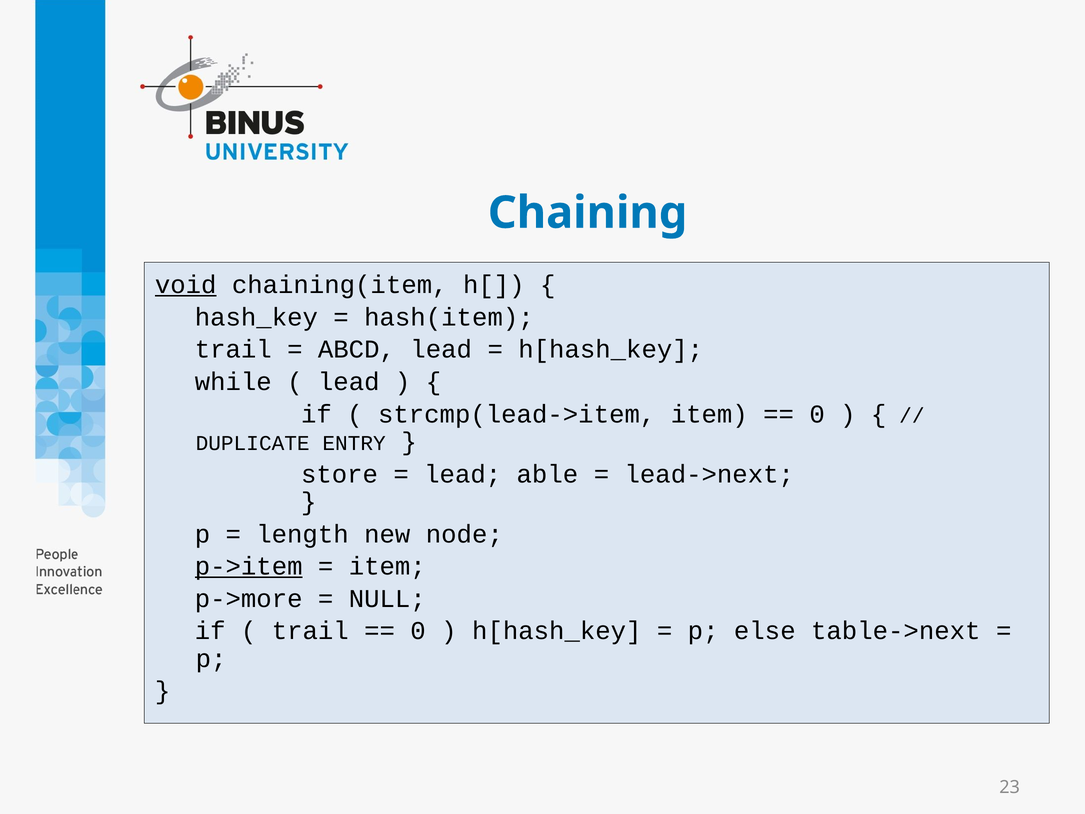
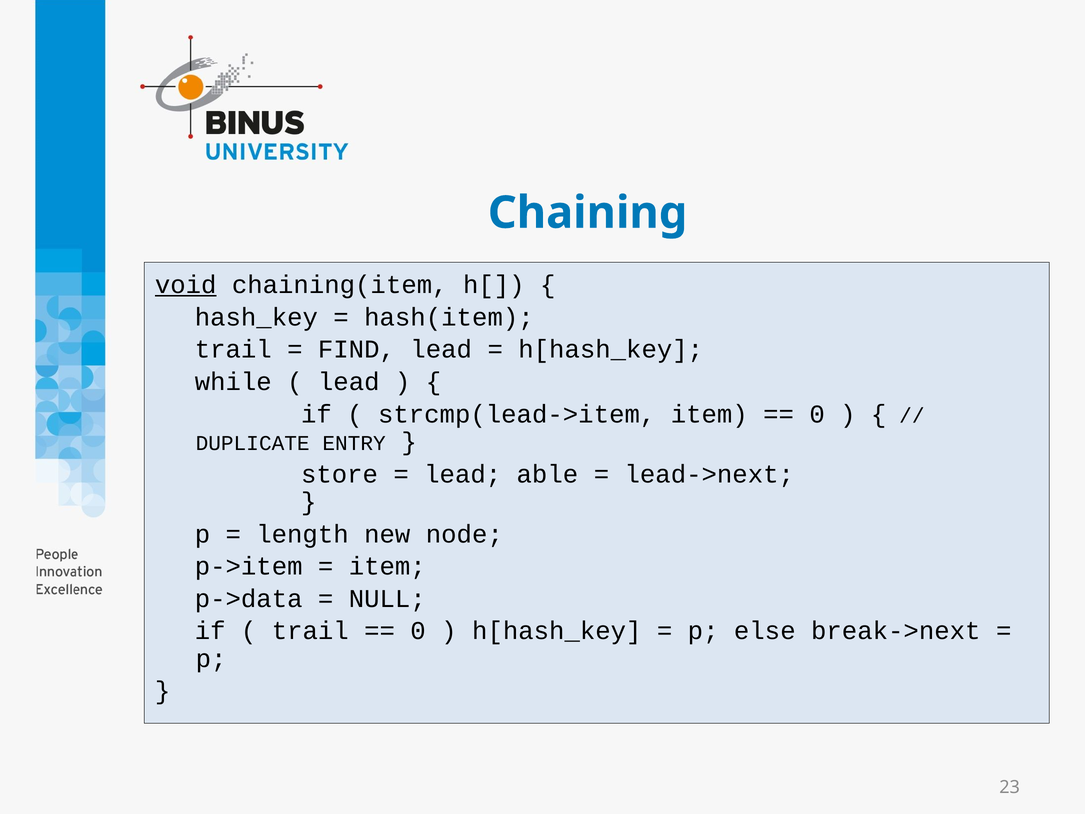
ABCD: ABCD -> FIND (356, 349)
p->item underline: present -> none (249, 566)
p->more: p->more -> p->data (249, 599)
table->next: table->next -> break->next (896, 631)
